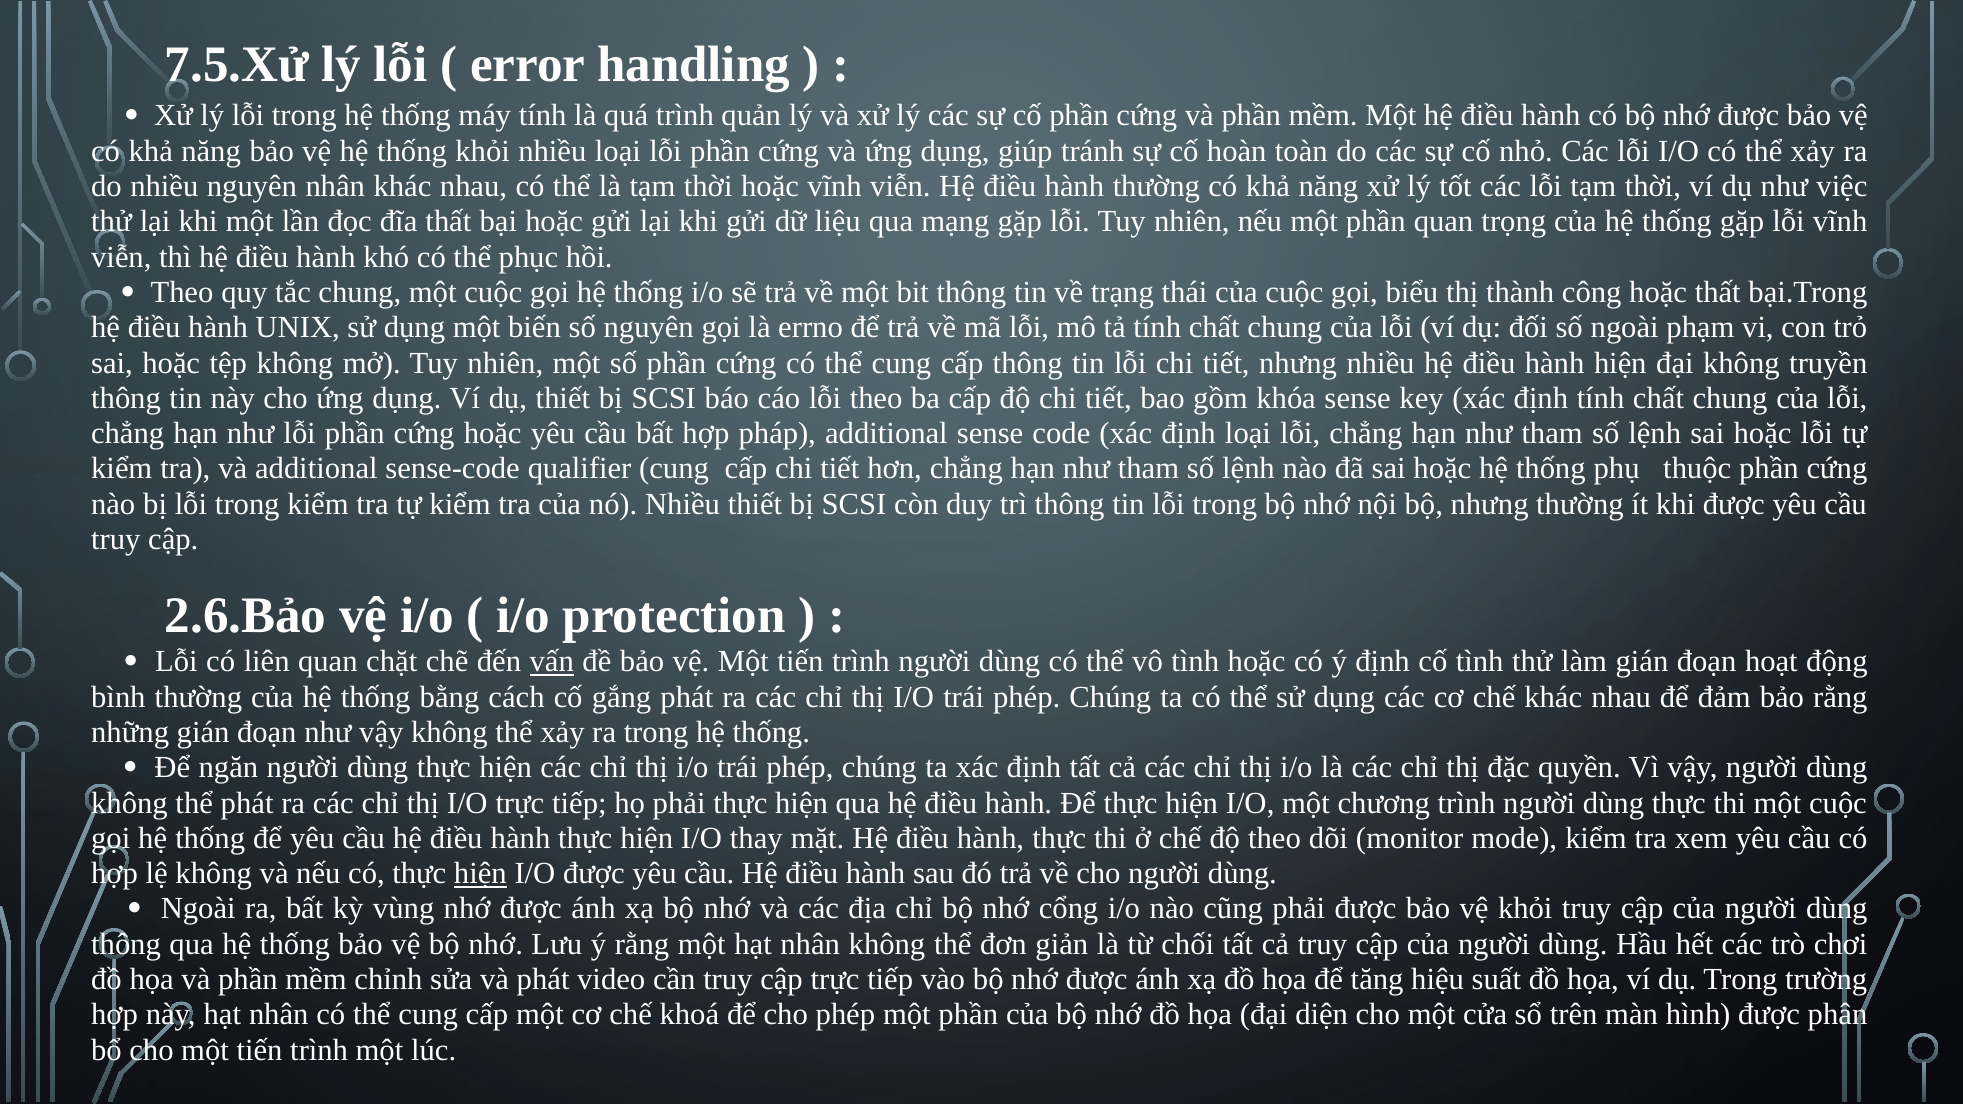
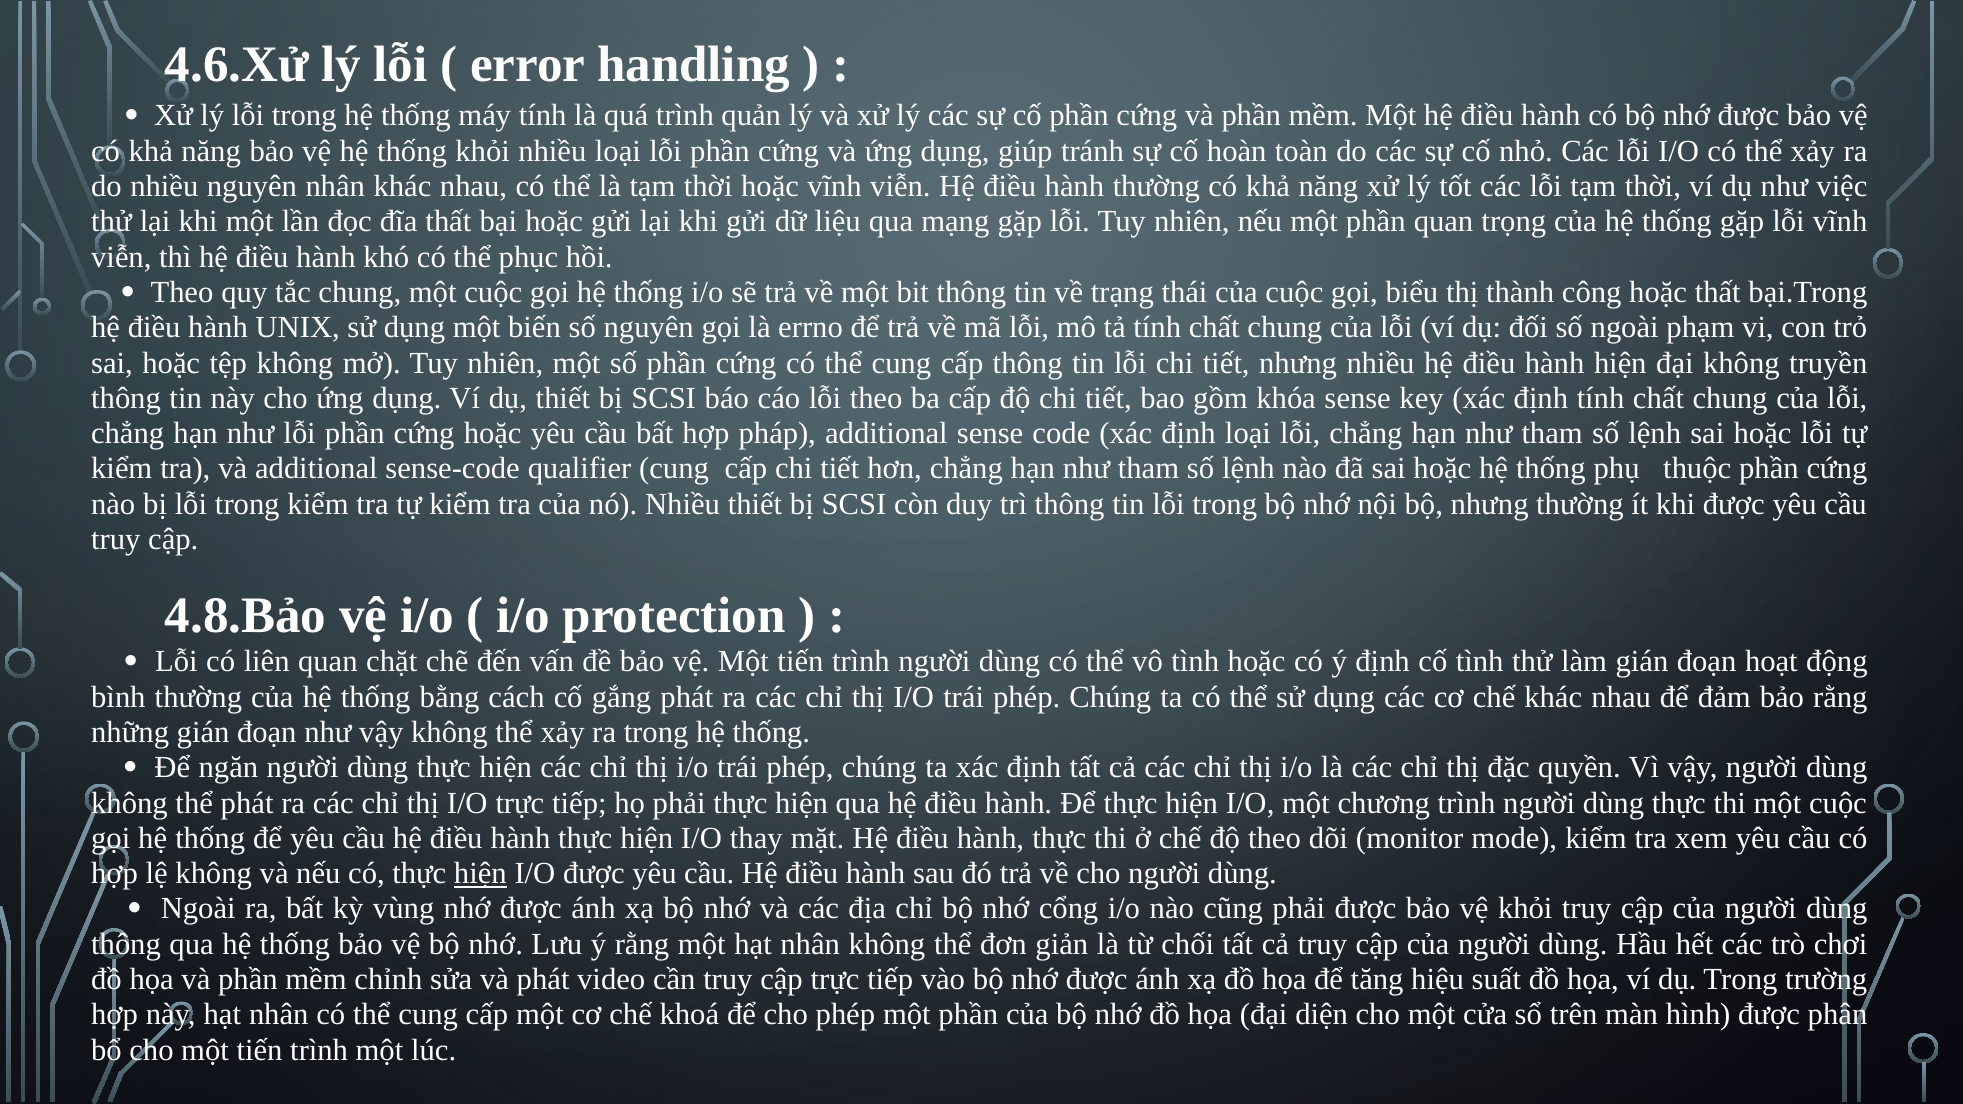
7.5.Xử: 7.5.Xử -> 4.6.Xử (237, 65)
2.6.Bảo: 2.6.Bảo -> 4.8.Bảo (246, 616)
vấn underline: present -> none (552, 662)
